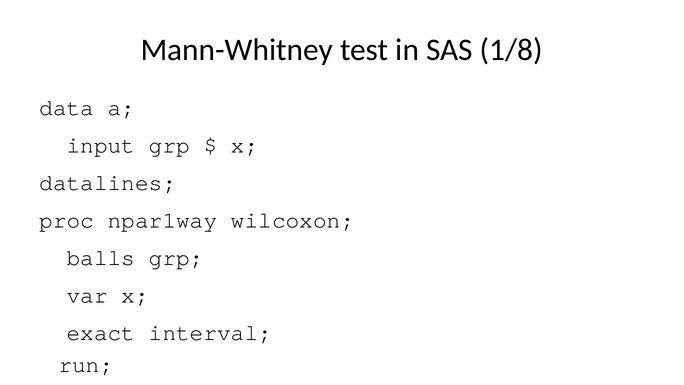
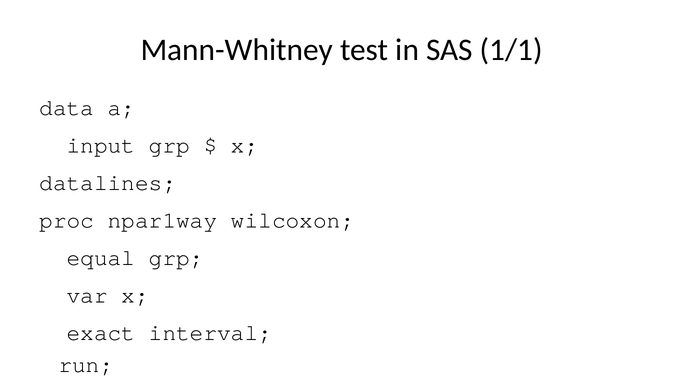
1/8: 1/8 -> 1/1 (511, 50)
balls: balls -> equal (101, 257)
